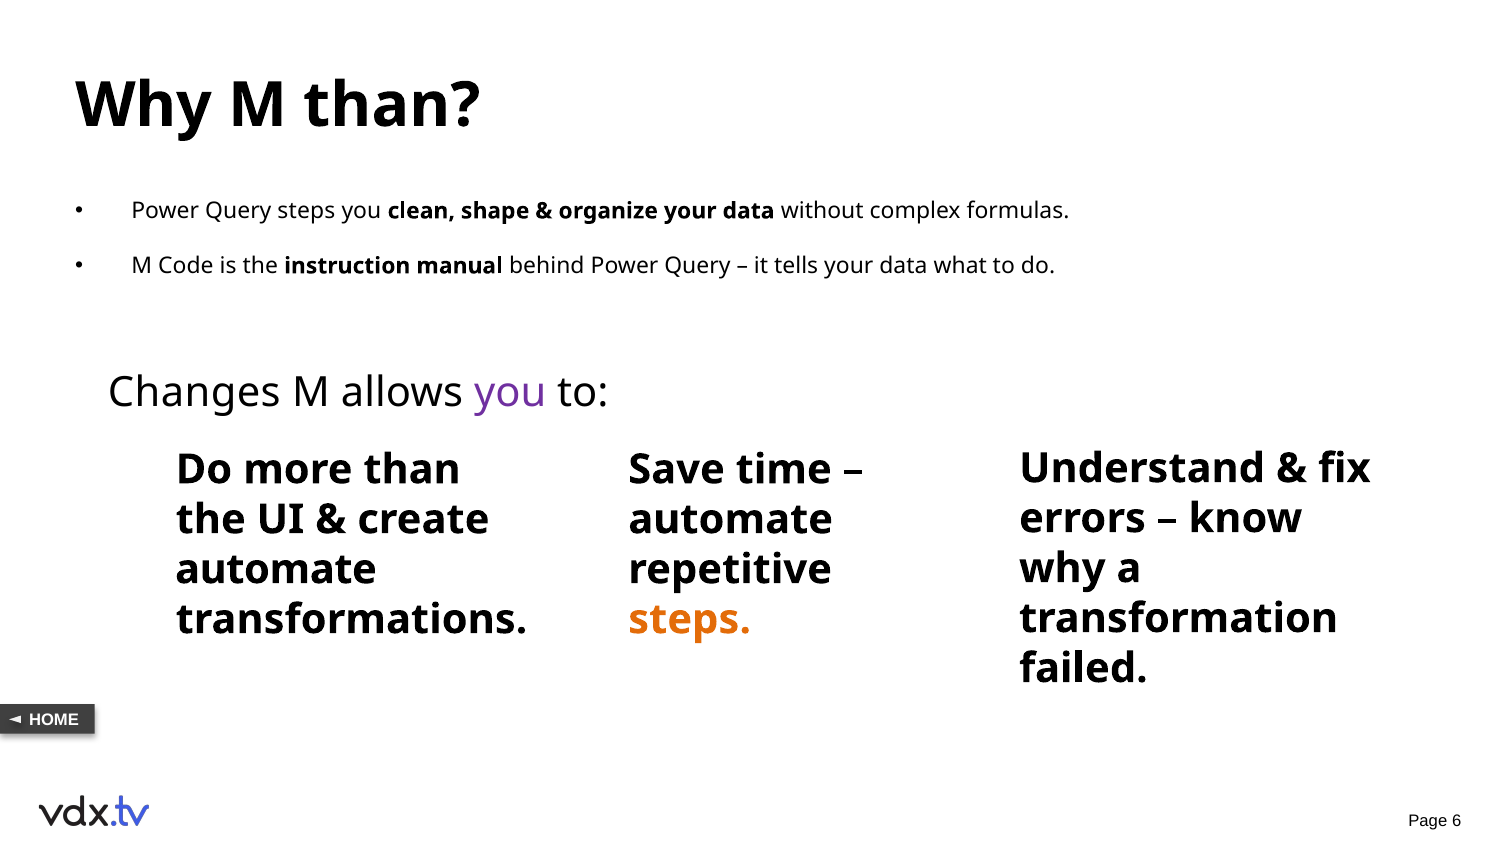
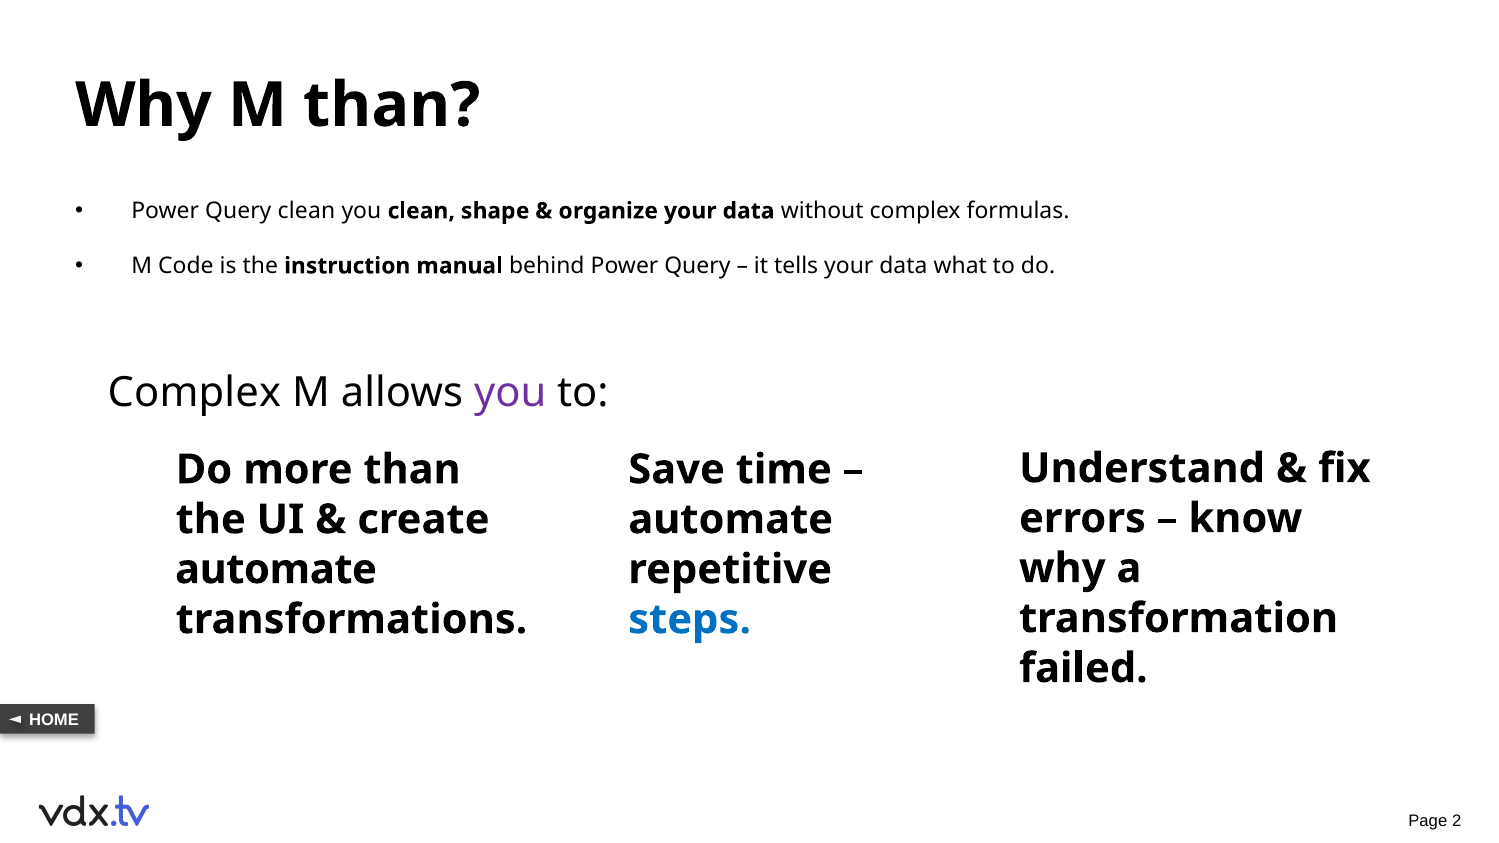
Query steps: steps -> clean (306, 211)
Changes: Changes -> Complex (194, 393)
steps colour: orange -> blue (690, 620)
6: 6 -> 2 (1457, 821)
